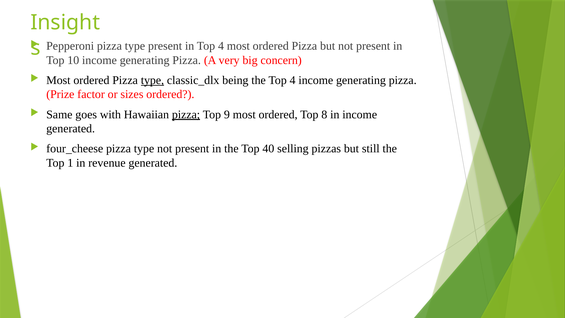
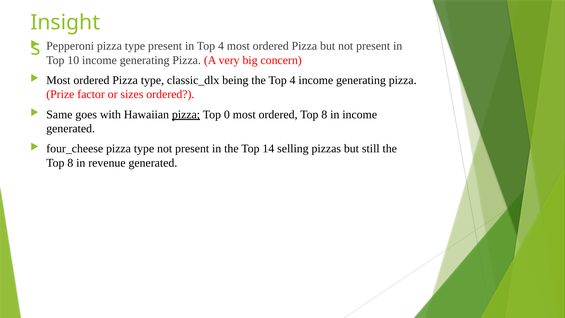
type underline: present -> none (152, 80)
9: 9 -> 0 (227, 114)
40: 40 -> 14 (268, 149)
1: 1 -> 8 (70, 163)
